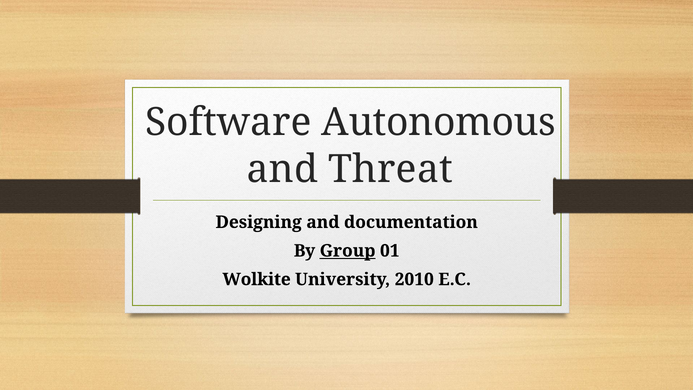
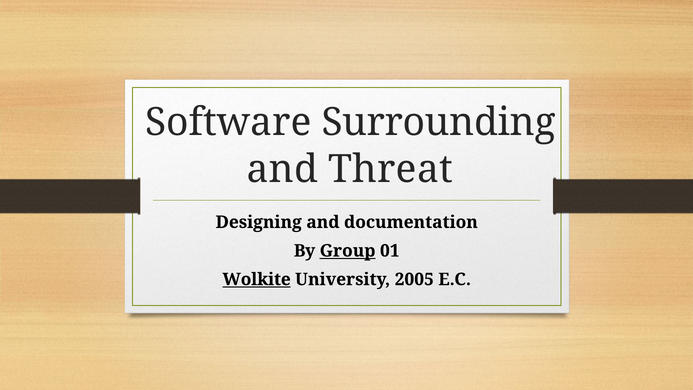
Autonomous: Autonomous -> Surrounding (439, 122)
Wolkite underline: none -> present (257, 279)
2010: 2010 -> 2005 (414, 279)
